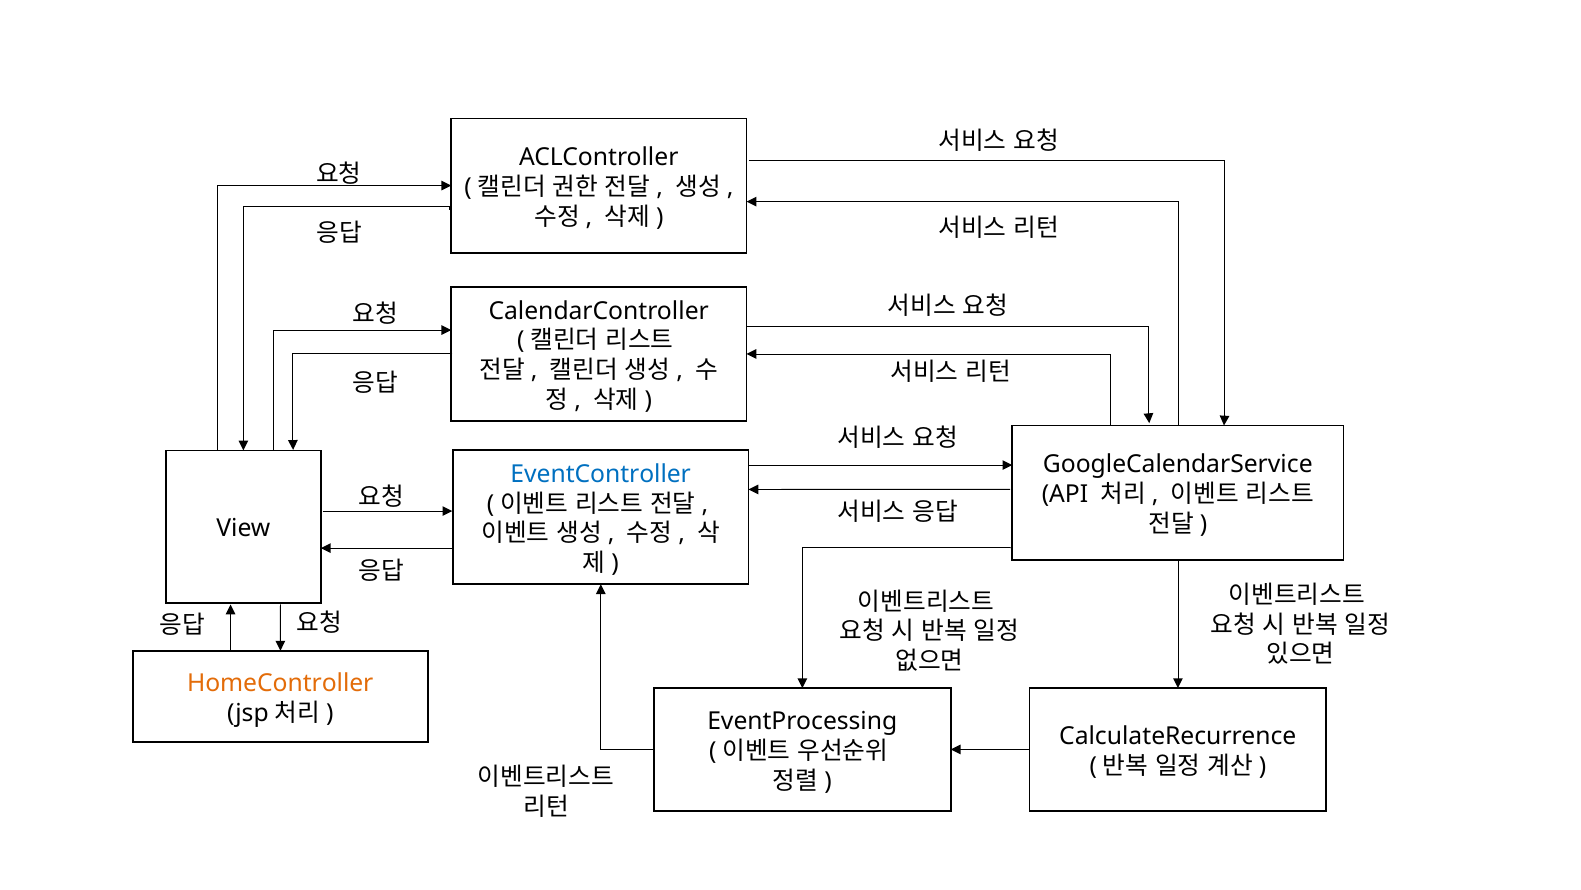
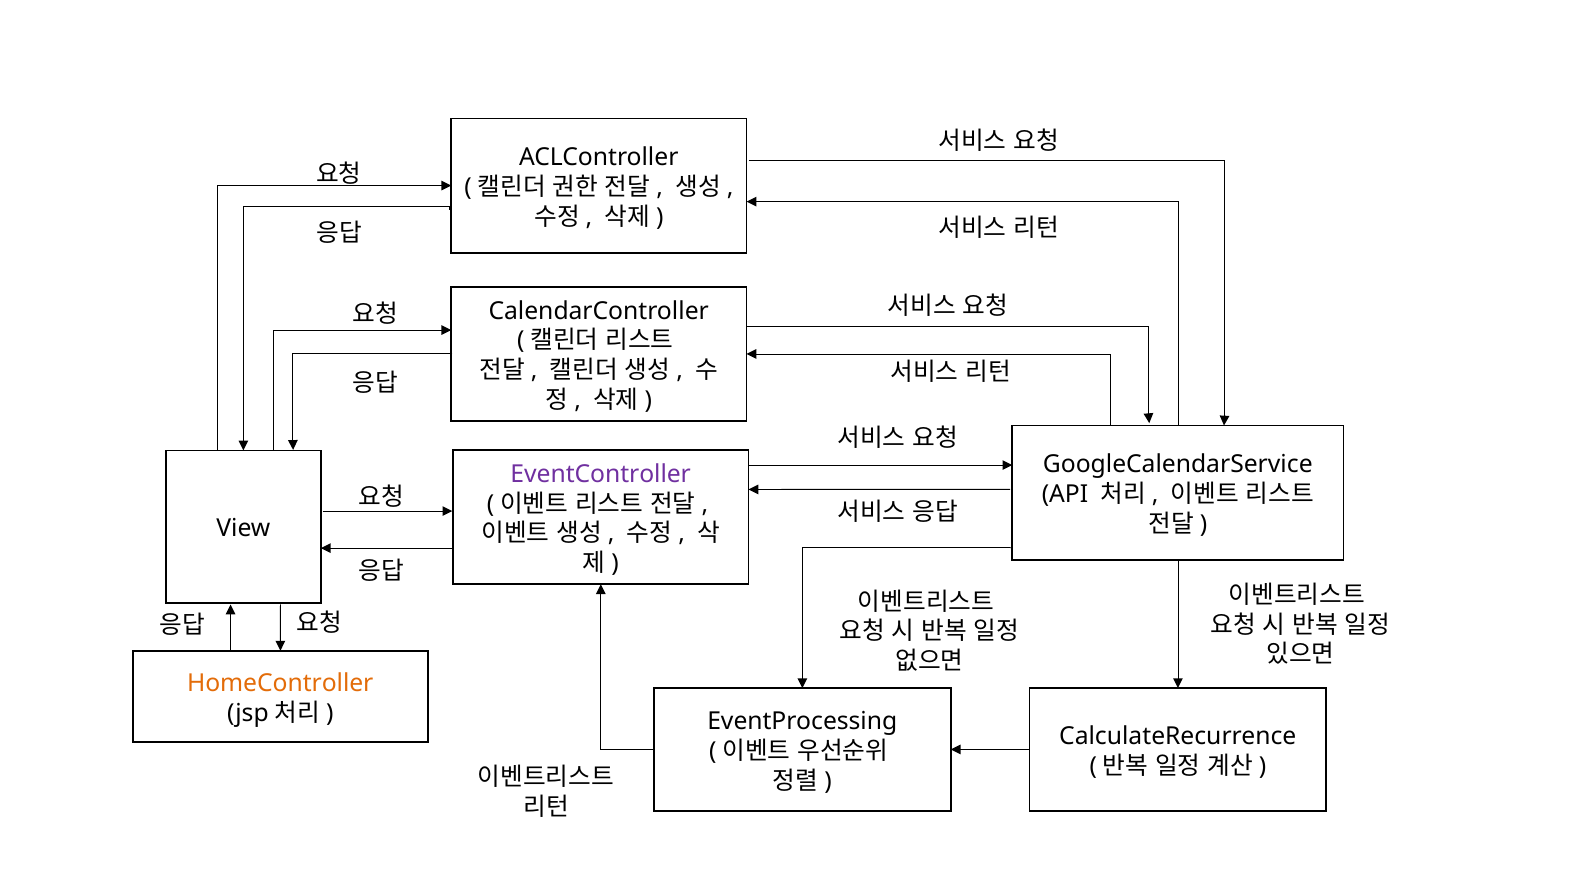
EventController colour: blue -> purple (601, 474)
